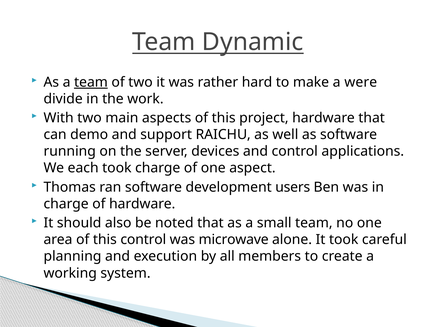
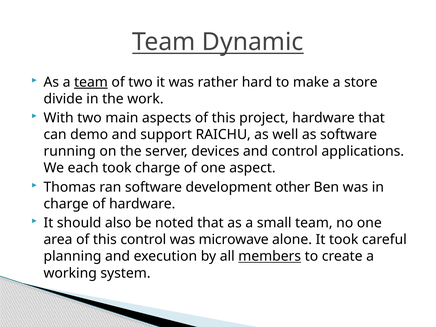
were: were -> store (361, 82)
users: users -> other (293, 187)
members underline: none -> present (270, 256)
